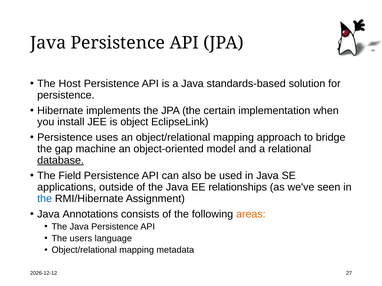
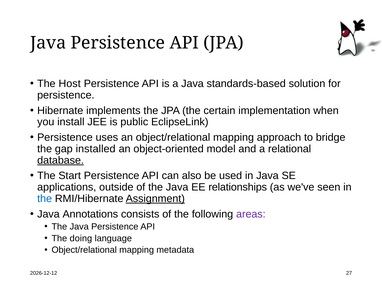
object: object -> public (134, 122)
machine: machine -> installed (96, 149)
Field: Field -> Start (70, 176)
Assignment underline: none -> present (155, 199)
areas colour: orange -> purple (251, 214)
users: users -> doing (81, 239)
